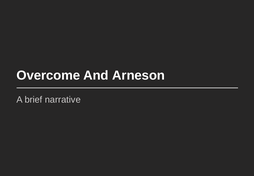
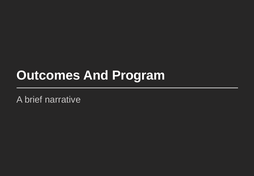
Overcome: Overcome -> Outcomes (48, 75)
Arneson: Arneson -> Program (139, 75)
